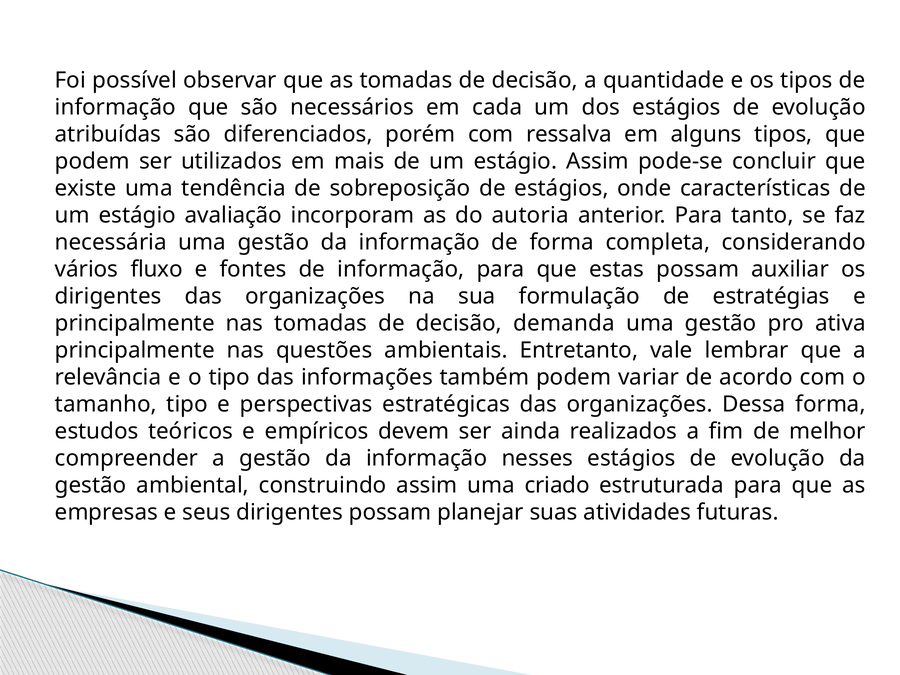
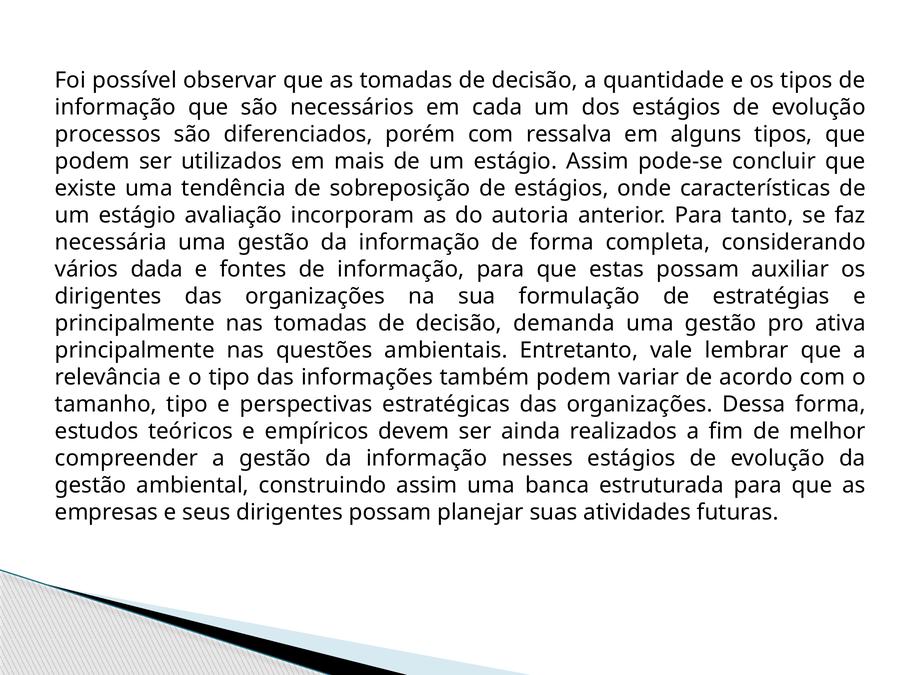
atribuídas: atribuídas -> processos (108, 135)
fluxo: fluxo -> dada (157, 270)
criado: criado -> banca (557, 486)
